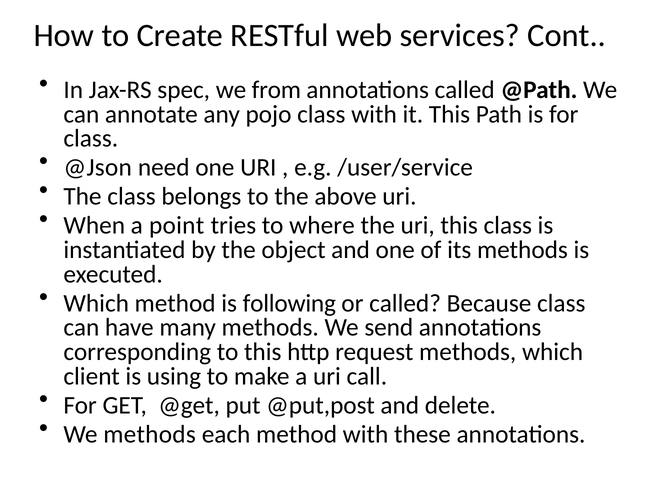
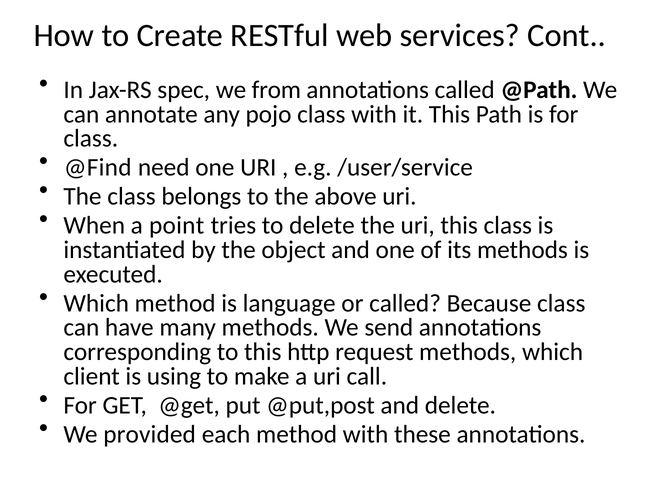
@Json: @Json -> @Find (98, 167)
to where: where -> delete (322, 225)
following: following -> language (289, 303)
We methods: methods -> provided (150, 434)
